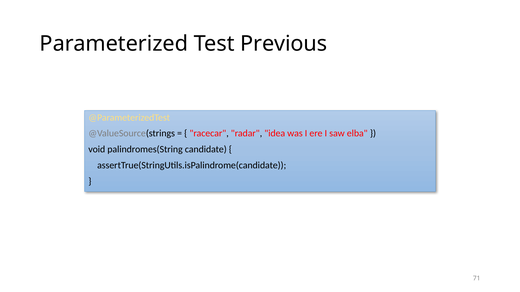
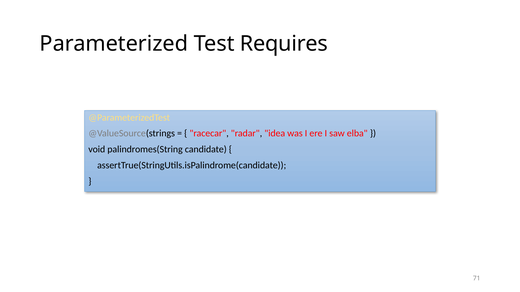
Previous: Previous -> Requires (284, 44)
